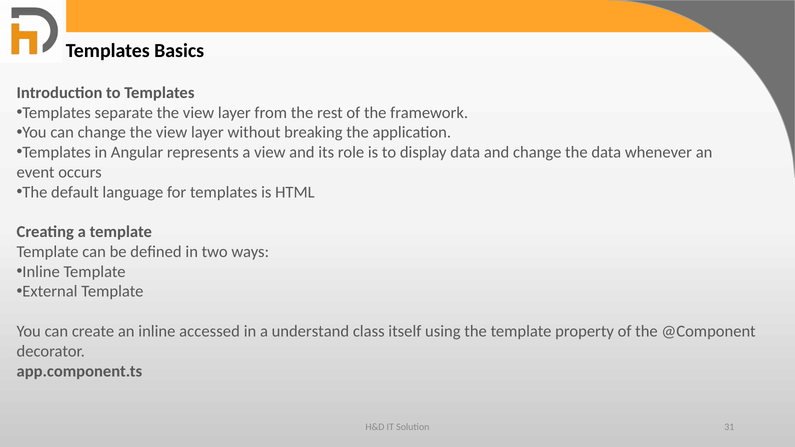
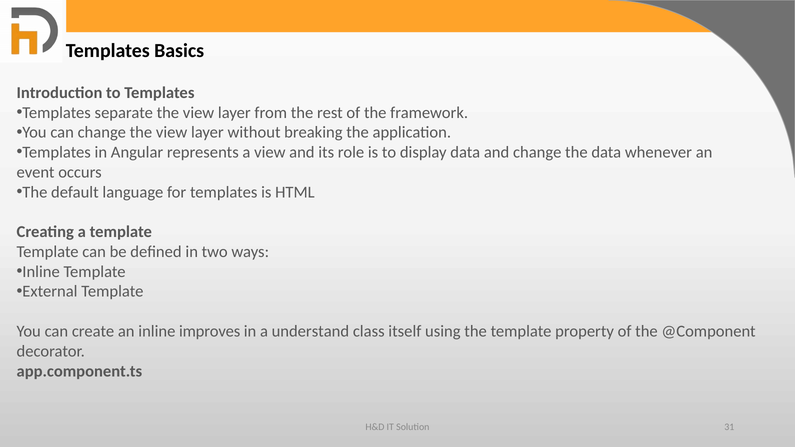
accessed: accessed -> improves (210, 331)
